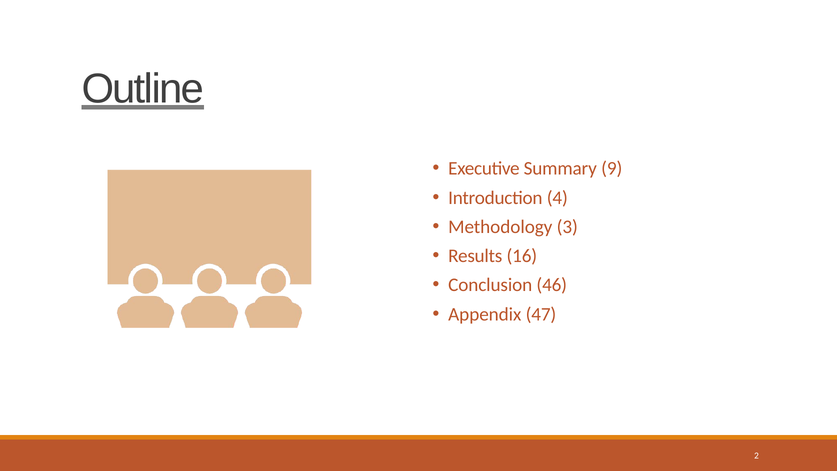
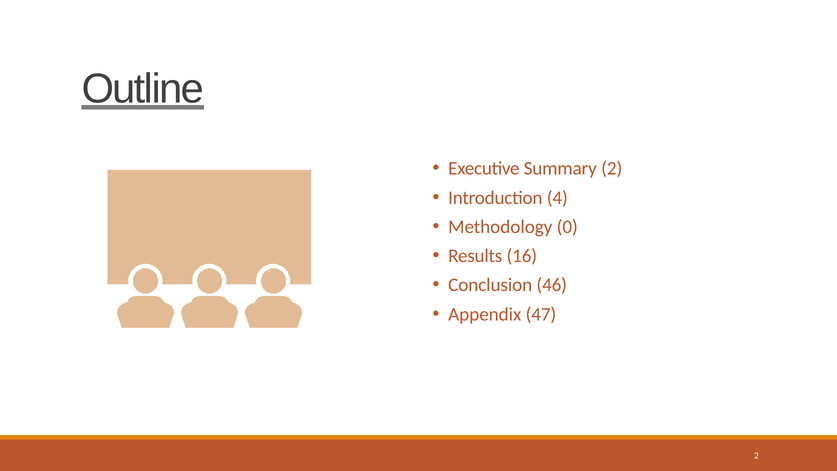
Summary 9: 9 -> 2 (612, 169)
3: 3 -> 0 (567, 227)
